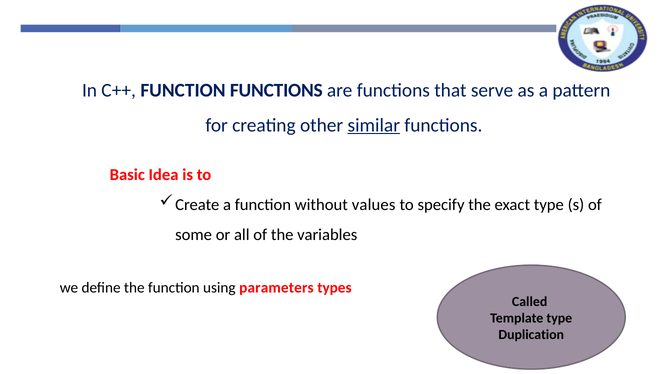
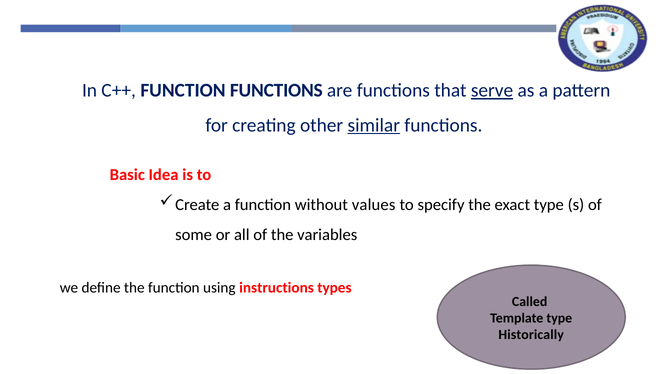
serve underline: none -> present (492, 90)
parameters: parameters -> instructions (277, 288)
Duplication: Duplication -> Historically (531, 335)
